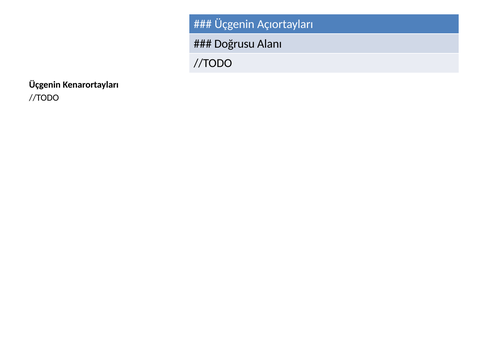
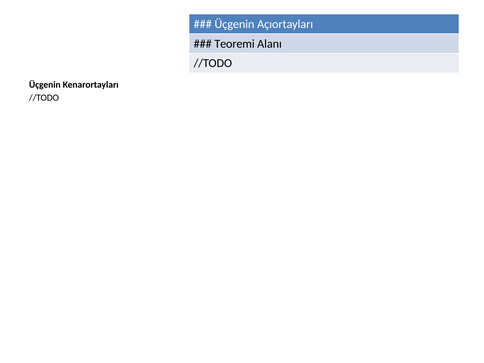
Doğrusu: Doğrusu -> Teoremi (235, 44)
